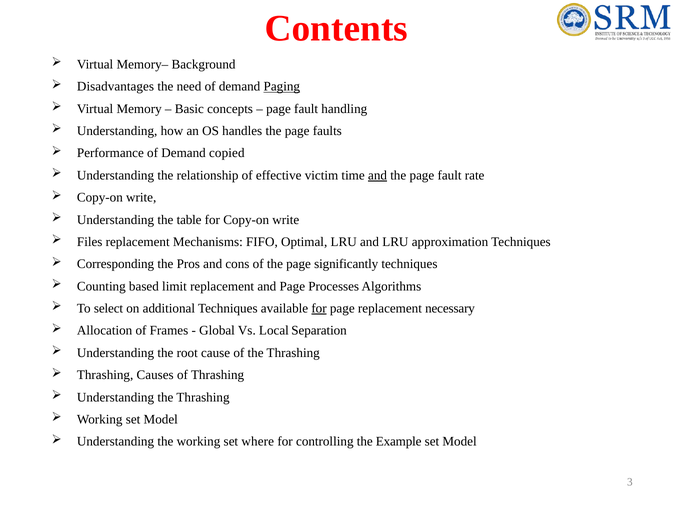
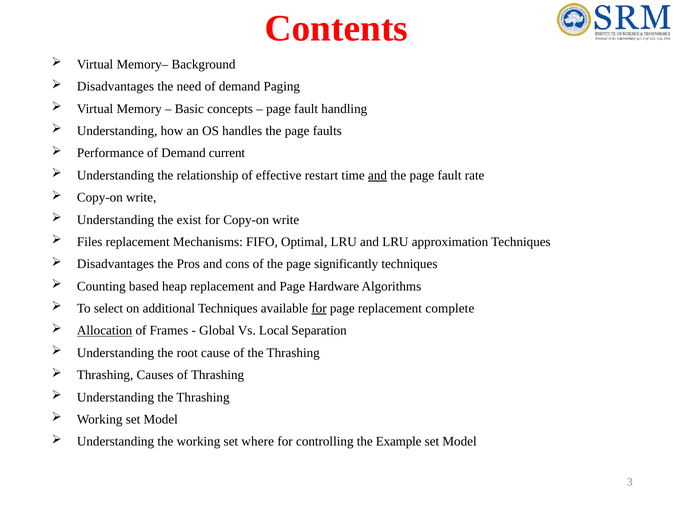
Paging underline: present -> none (282, 87)
copied: copied -> current (227, 153)
victim: victim -> restart (321, 175)
table: table -> exist (189, 220)
Corresponding: Corresponding -> Disadvantages (116, 264)
limit: limit -> heap (174, 286)
Processes: Processes -> Hardware (334, 286)
necessary: necessary -> complete (450, 308)
Allocation underline: none -> present (105, 330)
